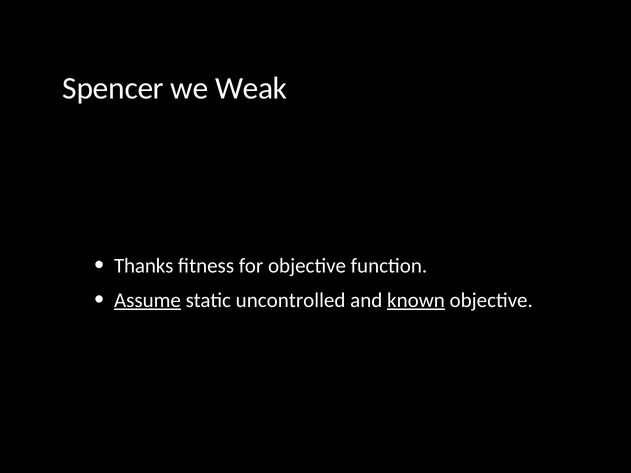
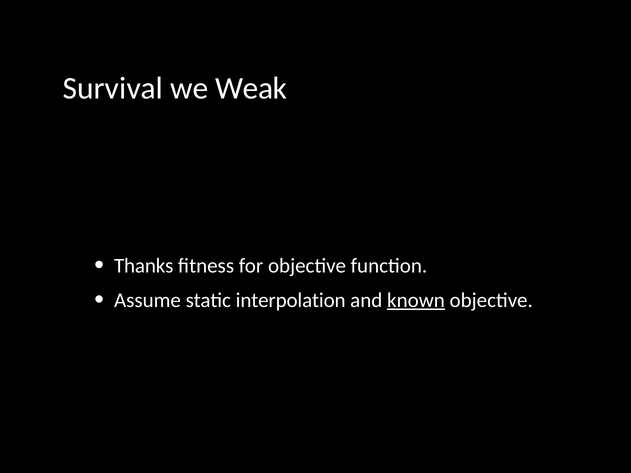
Spencer: Spencer -> Survival (113, 89)
Assume underline: present -> none (147, 300)
uncontrolled: uncontrolled -> interpolation (291, 300)
